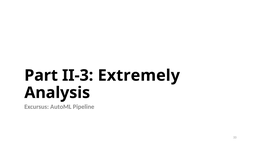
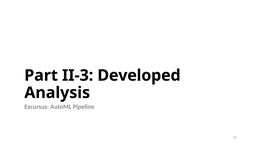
Extremely: Extremely -> Developed (139, 75)
